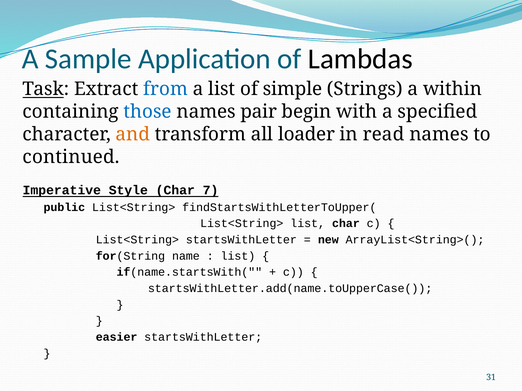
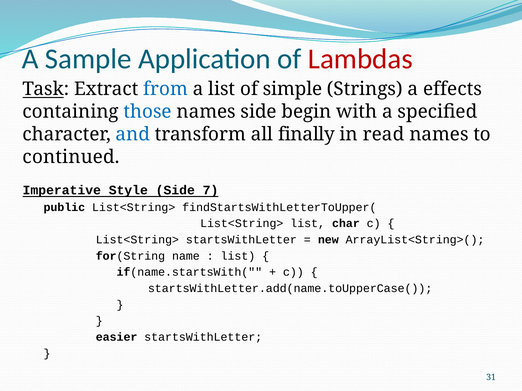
Lambdas colour: black -> red (360, 59)
within: within -> effects (453, 89)
names pair: pair -> side (259, 112)
and colour: orange -> blue (133, 134)
loader: loader -> finally (306, 134)
Style Char: Char -> Side (175, 191)
